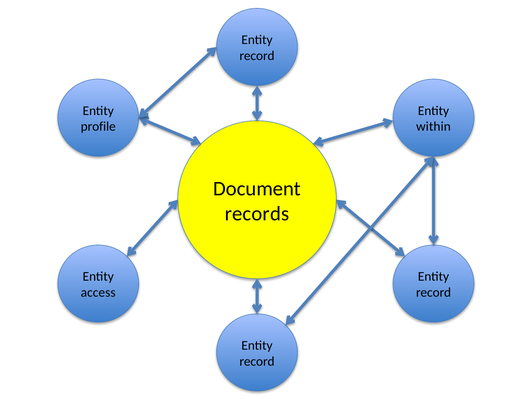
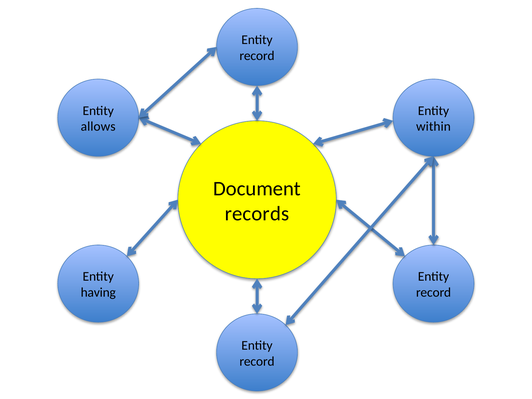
profile: profile -> allows (98, 127)
access: access -> having (98, 293)
